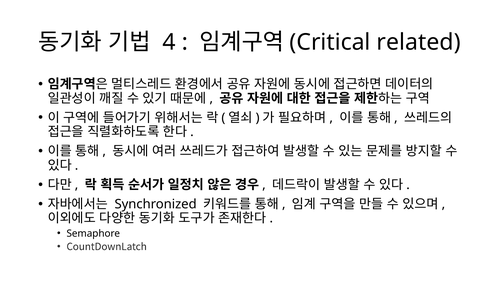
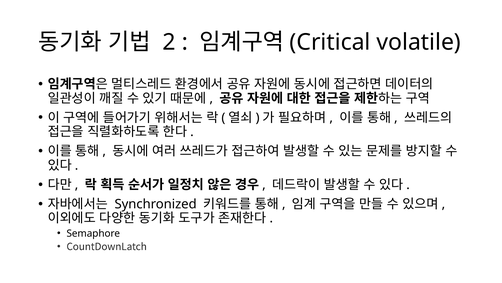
4: 4 -> 2 (169, 42)
related: related -> volatile (419, 42)
